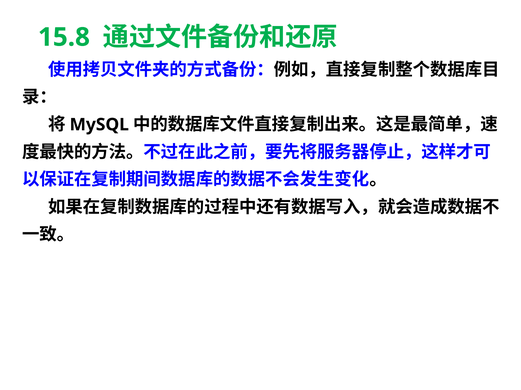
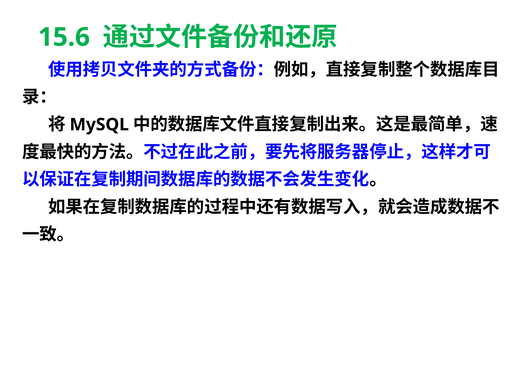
15.8: 15.8 -> 15.6 (64, 37)
